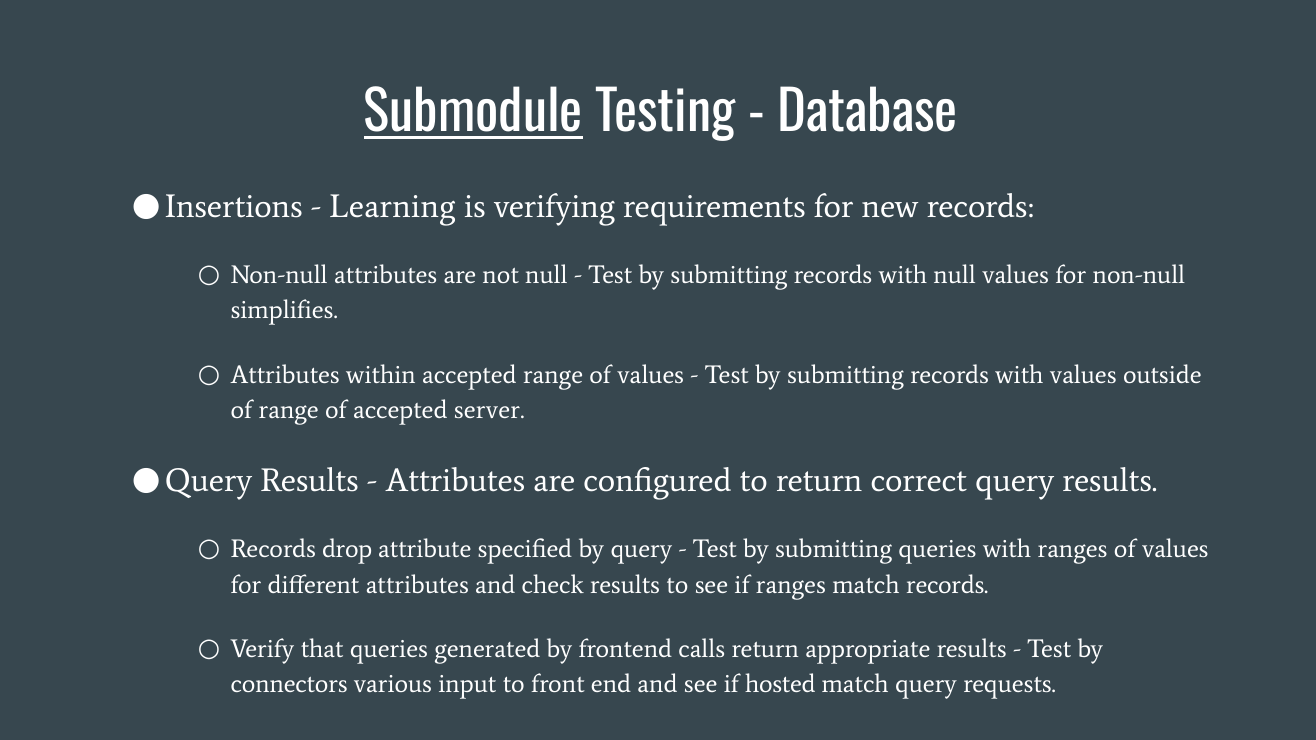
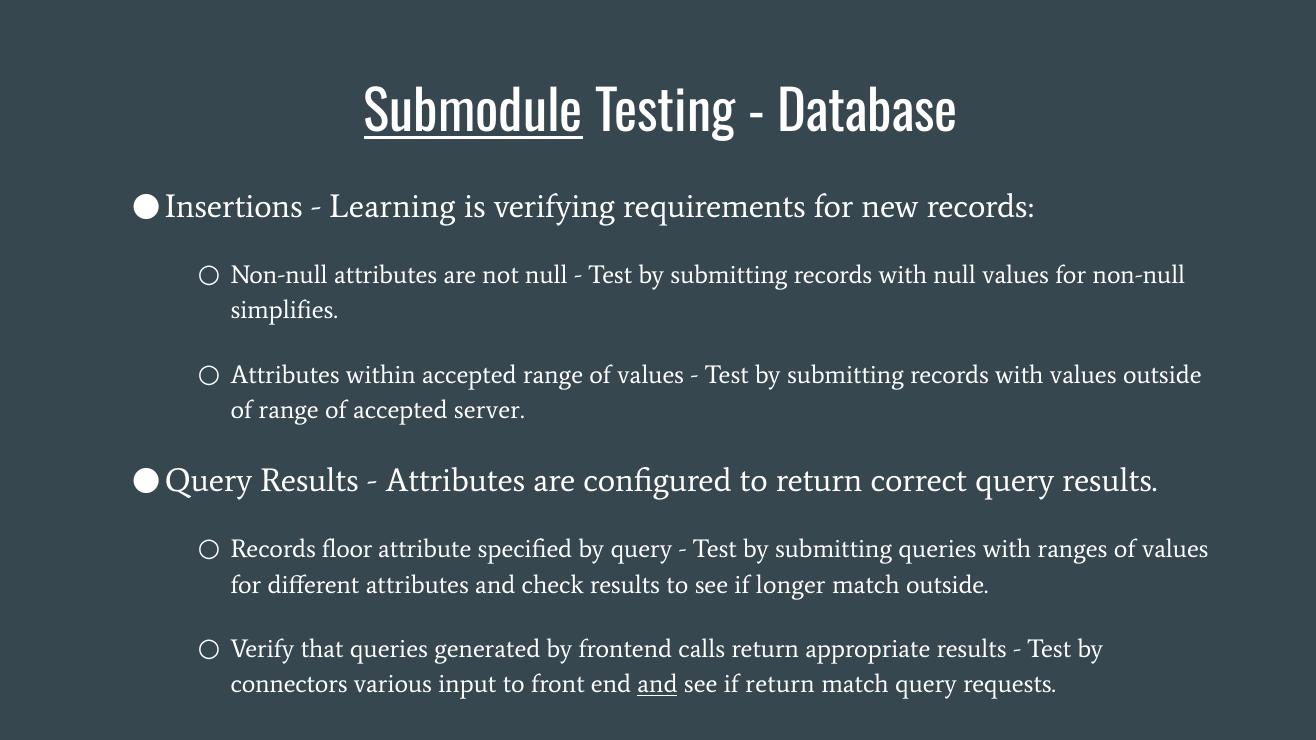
drop: drop -> floor (347, 550)
if ranges: ranges -> longer (791, 585)
match records: records -> outside (947, 585)
and underline: none -> present (657, 685)
if hosted: hosted -> return (780, 685)
